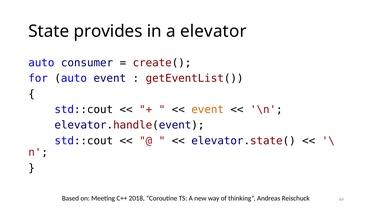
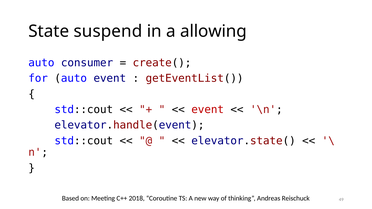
provides: provides -> suspend (108, 31)
elevator: elevator -> allowing (213, 31)
event colour: orange -> red (208, 110)
